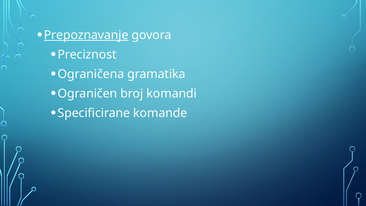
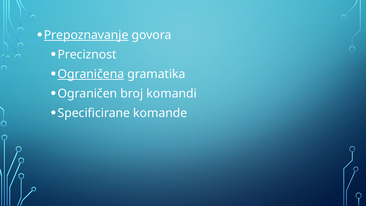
Ograničena underline: none -> present (91, 74)
